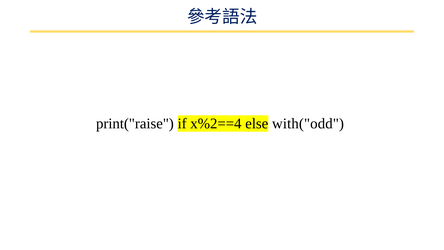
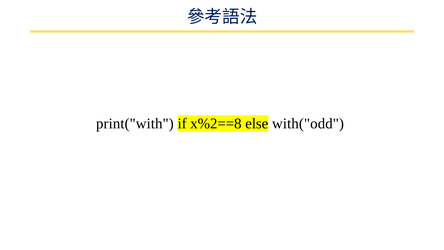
print("raise: print("raise -> print("with (135, 124)
x%2==4: x%2==4 -> x%2==8 (216, 124)
